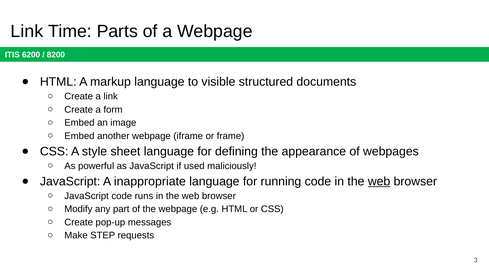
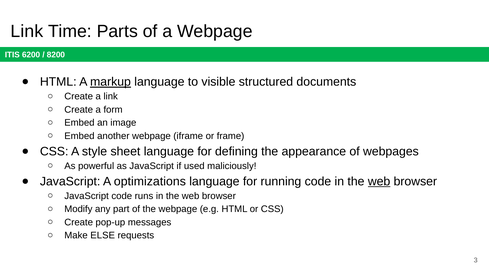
markup underline: none -> present (110, 82)
inappropriate: inappropriate -> optimizations (150, 181)
STEP: STEP -> ELSE (103, 235)
